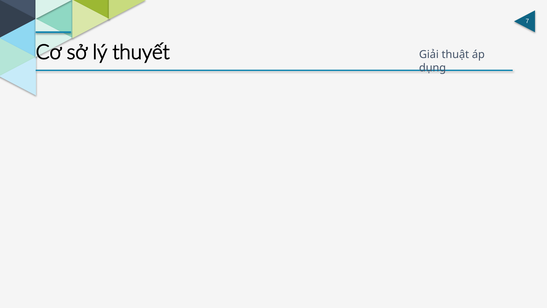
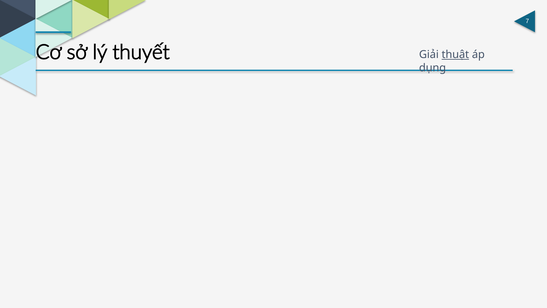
thuật underline: none -> present (455, 55)
